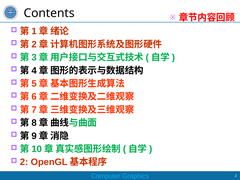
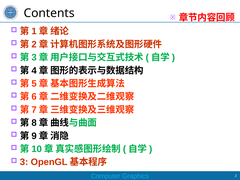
2: 2 -> 3 (24, 162)
